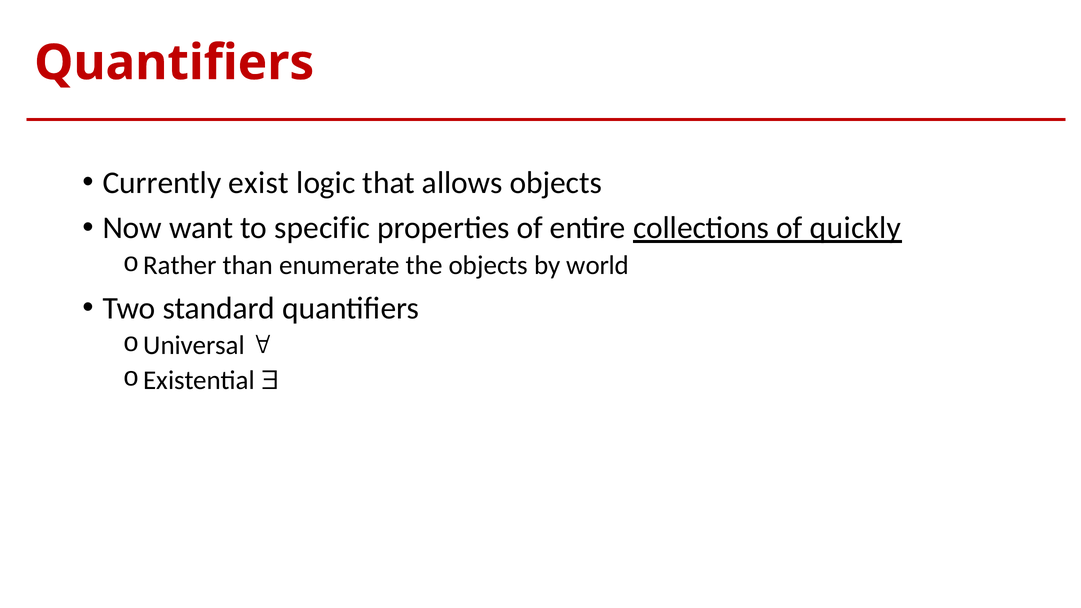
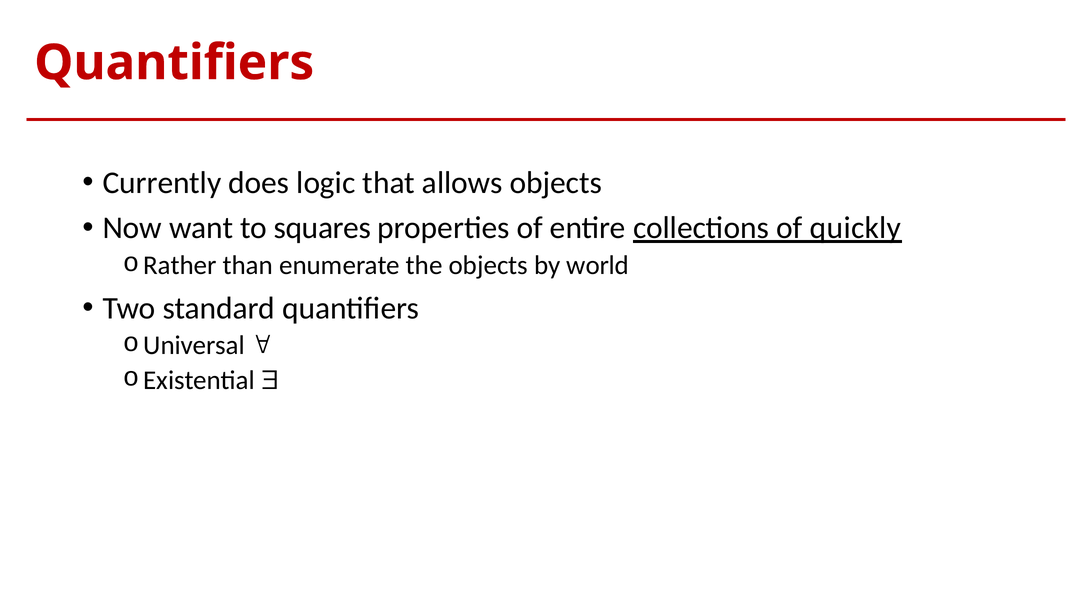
exist: exist -> does (259, 183)
specific: specific -> squares (322, 228)
